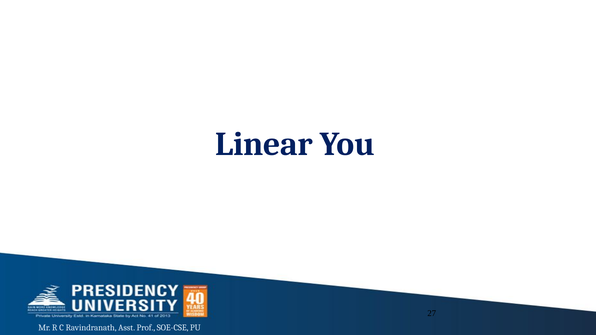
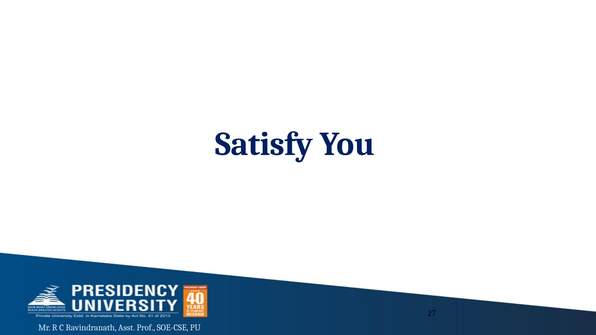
Linear: Linear -> Satisfy (264, 144)
